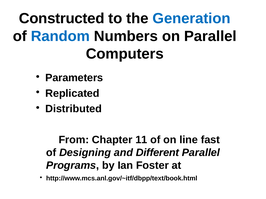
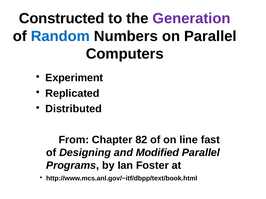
Generation colour: blue -> purple (192, 18)
Parameters: Parameters -> Experiment (74, 78)
11: 11 -> 82 (141, 140)
Different: Different -> Modified (157, 153)
